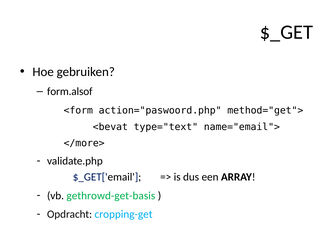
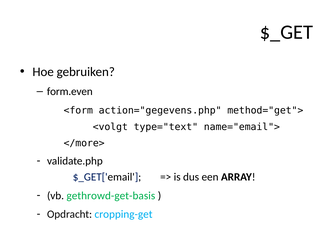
form.alsof: form.alsof -> form.even (70, 91)
action="paswoord.php: action="paswoord.php -> action="gegevens.php (160, 110)
<bevat: <bevat -> <volgt (110, 127)
